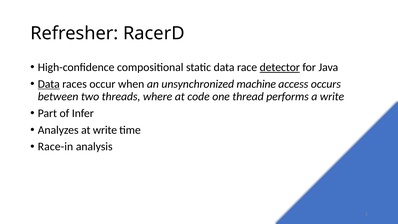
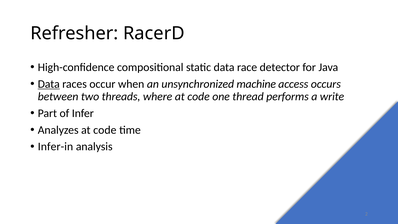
detector underline: present -> none (280, 67)
Analyzes at write: write -> code (105, 130)
Race-in: Race-in -> Infer-in (55, 147)
